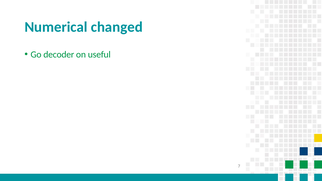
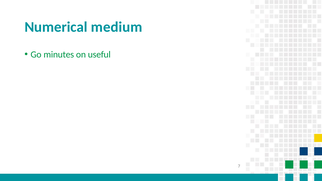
changed: changed -> medium (117, 27)
decoder: decoder -> minutes (59, 54)
